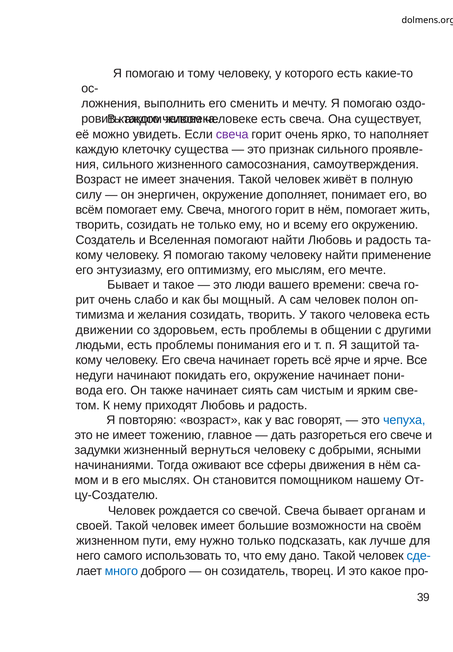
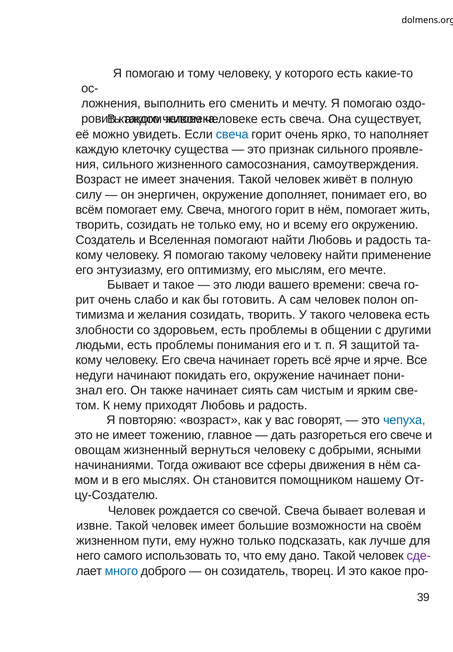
свеча colour: purple -> blue (232, 134)
мощный: мощный -> готовить (249, 300)
движении: движении -> злобности (105, 330)
вода: вода -> знал (89, 390)
задумки: задумки -> овощам (98, 450)
органам: органам -> волевая (391, 511)
своей: своей -> извне (94, 526)
сде- colour: blue -> purple (419, 556)
